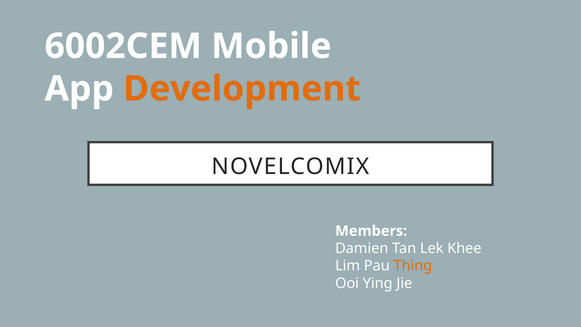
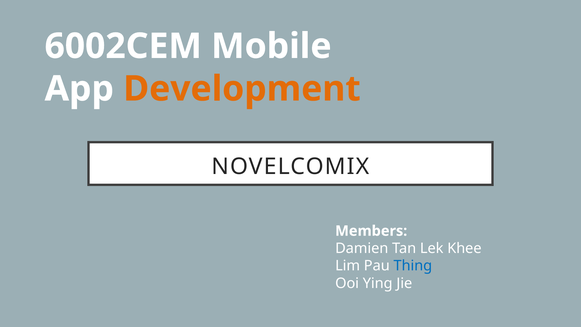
Thing colour: orange -> blue (413, 266)
